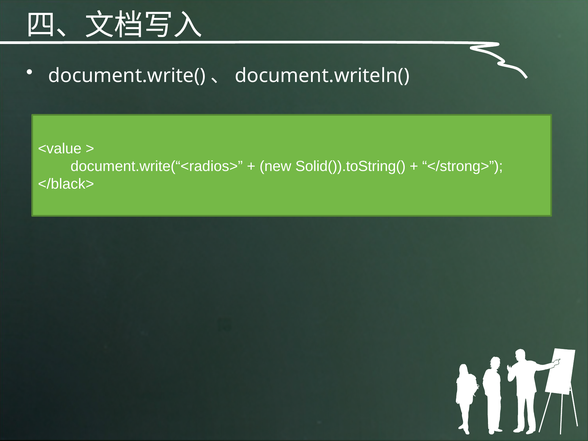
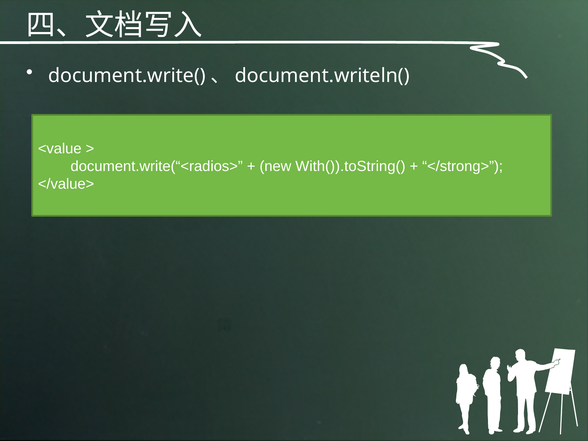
Solid()).toString(: Solid()).toString( -> With()).toString( (350, 166)
</black>: </black> -> </value> (66, 184)
